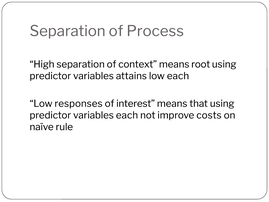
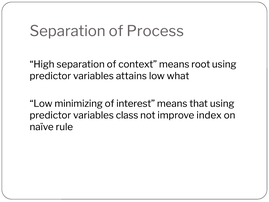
low each: each -> what (178, 76)
responses: responses -> minimizing (79, 103)
variables each: each -> class (127, 115)
costs: costs -> index (209, 115)
